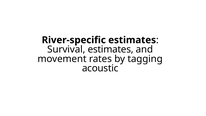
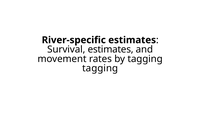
acoustic: acoustic -> tagging (100, 68)
